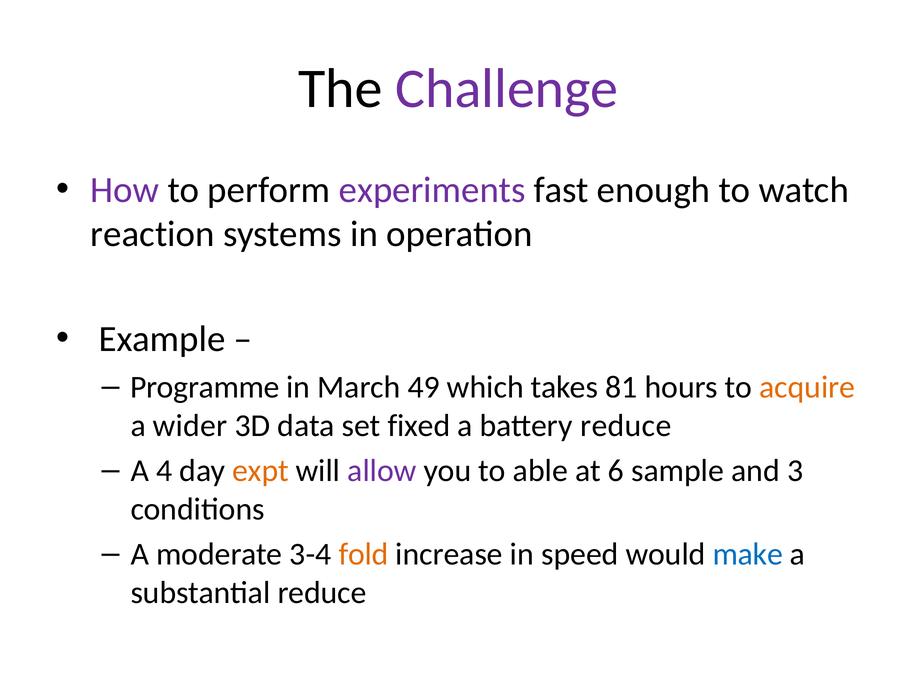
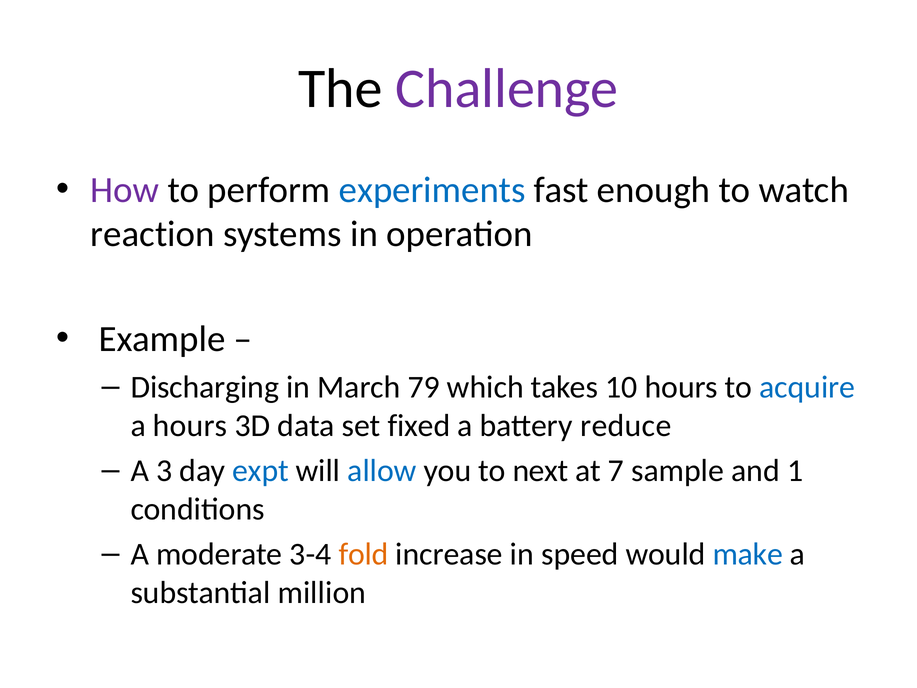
experiments colour: purple -> blue (432, 190)
Programme: Programme -> Discharging (205, 387)
49: 49 -> 79 (424, 387)
81: 81 -> 10 (621, 387)
acquire colour: orange -> blue (807, 387)
a wider: wider -> hours (190, 425)
4: 4 -> 3 (164, 471)
expt colour: orange -> blue (261, 471)
allow colour: purple -> blue (382, 471)
able: able -> next (541, 471)
6: 6 -> 7 (616, 471)
3: 3 -> 1 (795, 471)
substantial reduce: reduce -> million (322, 592)
